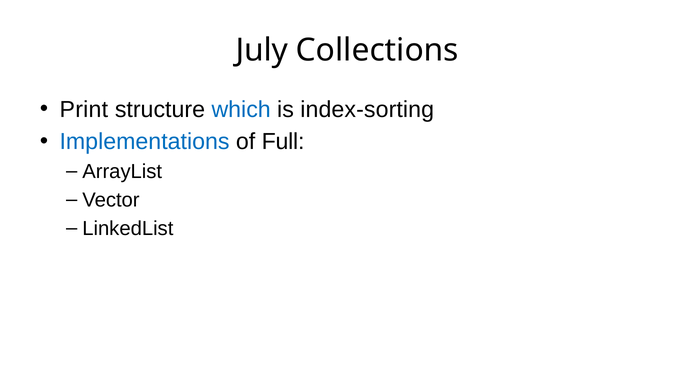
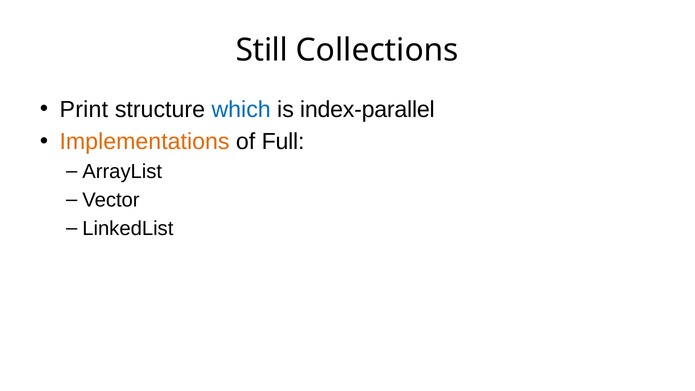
July: July -> Still (262, 50)
index-sorting: index-sorting -> index-parallel (367, 109)
Implementations colour: blue -> orange (145, 142)
